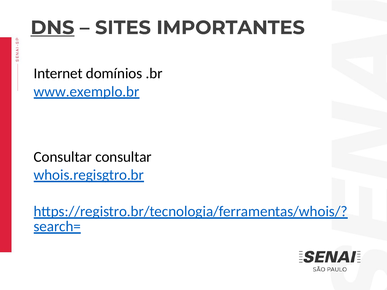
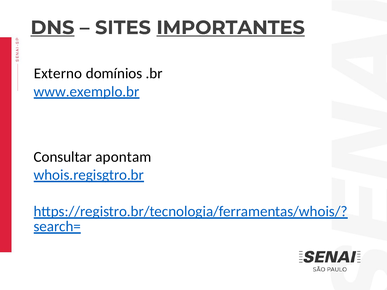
IMPORTANTES underline: none -> present (231, 28)
Internet: Internet -> Externo (58, 74)
Consultar consultar: consultar -> apontam (123, 157)
